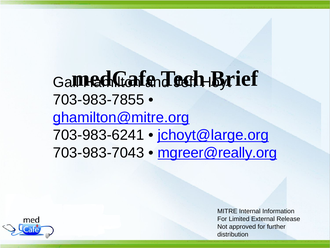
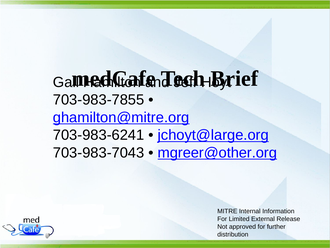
mgreer@really.org: mgreer@really.org -> mgreer@other.org (217, 152)
